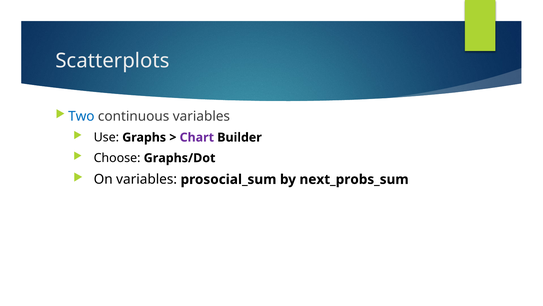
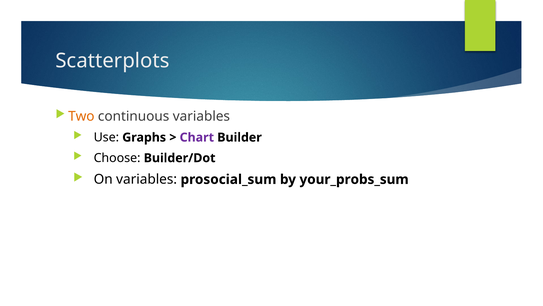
Two colour: blue -> orange (81, 116)
Graphs/Dot: Graphs/Dot -> Builder/Dot (180, 158)
next_probs_sum: next_probs_sum -> your_probs_sum (354, 179)
